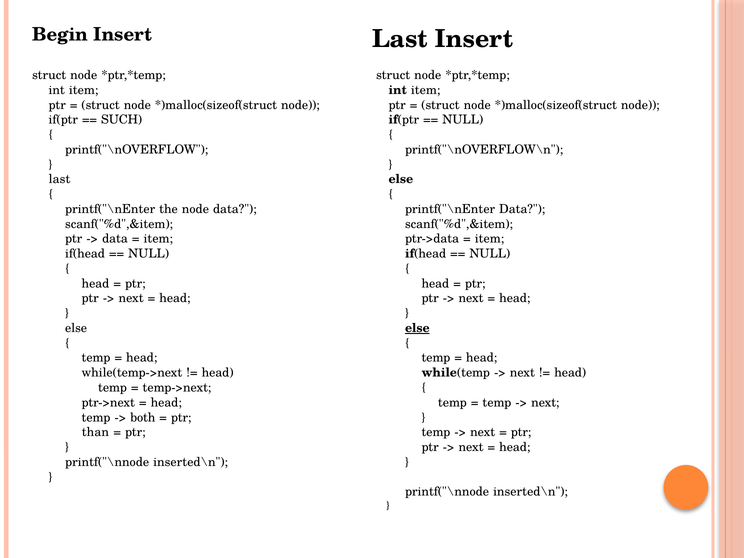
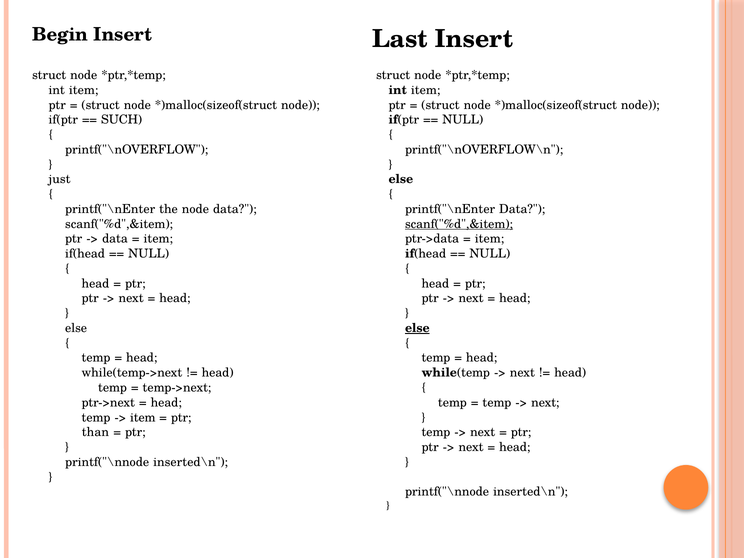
last: last -> just (60, 179)
scanf("%d",&item underline: none -> present (459, 224)
both: both -> item (143, 417)
